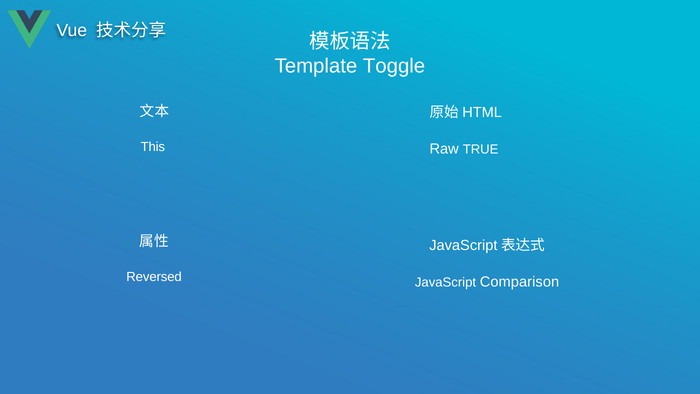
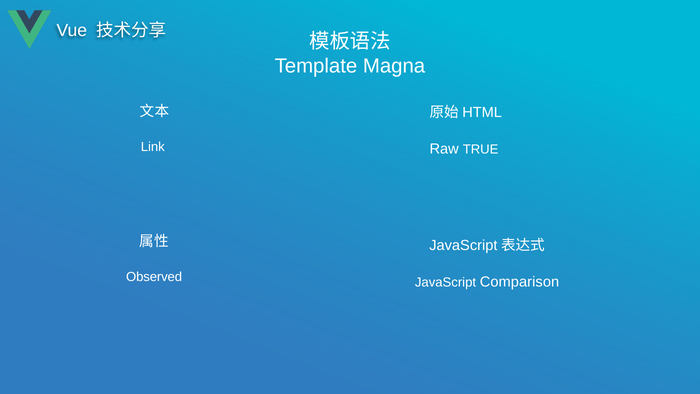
Toggle: Toggle -> Magna (394, 66)
This: This -> Link (153, 147)
Reversed: Reversed -> Observed (154, 277)
